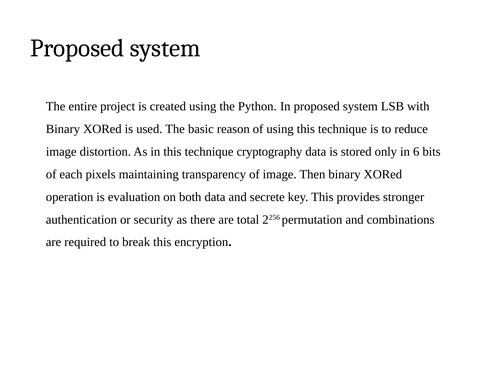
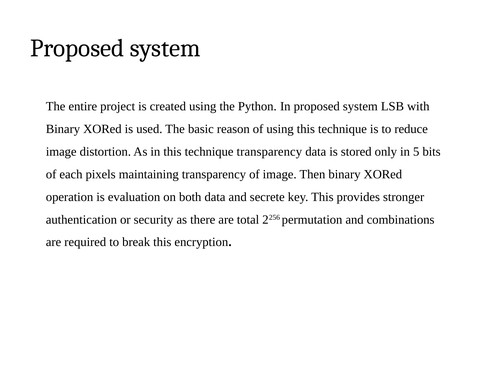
technique cryptography: cryptography -> transparency (269, 152)
6: 6 -> 5 (416, 152)
